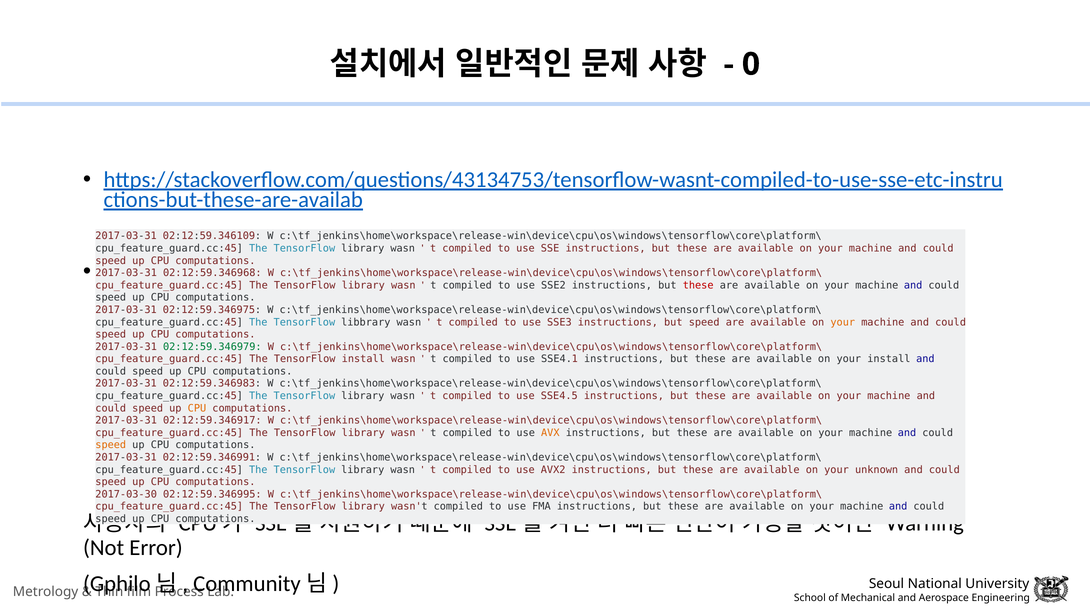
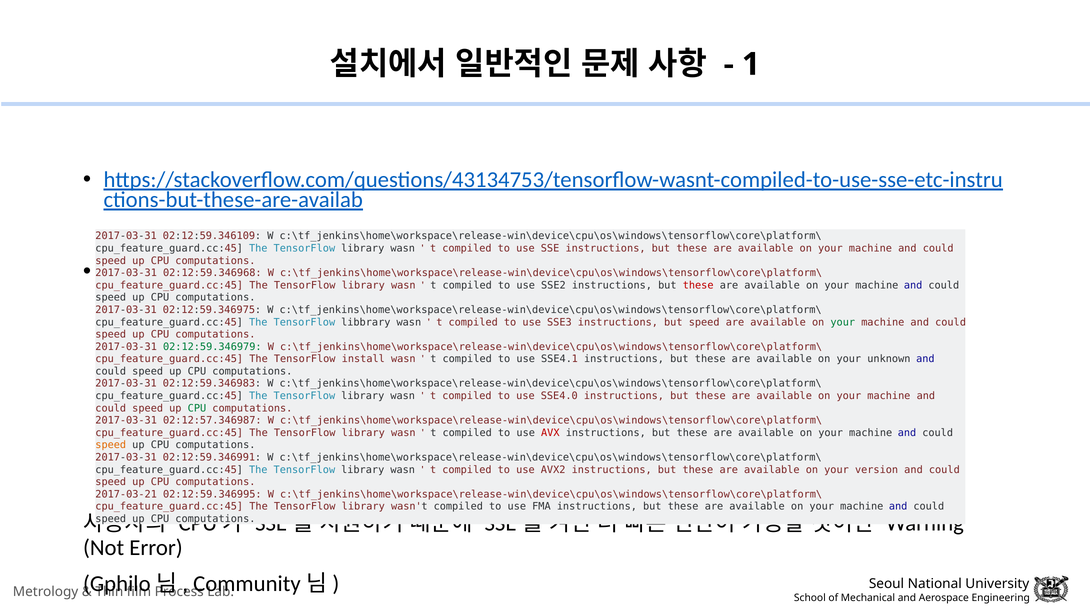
0: 0 -> 1 (751, 64)
your colour: orange -> green (843, 322)
your install: install -> unknown (889, 359)
SSE4.5: SSE4.5 -> SSE4.0 (559, 396)
CPU colour: orange -> green (197, 408)
02:12:59.346917: 02:12:59.346917 -> 02:12:57.346987 (212, 421)
AVX colour: orange -> red (550, 433)
unknown: unknown -> version (877, 470)
2017-03-30: 2017-03-30 -> 2017-03-21 (126, 494)
